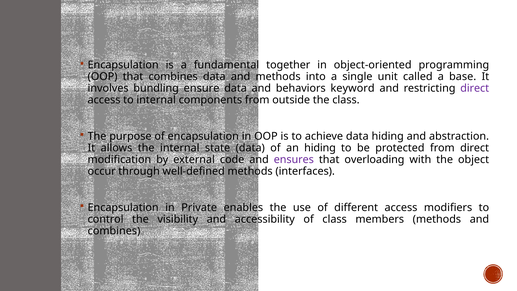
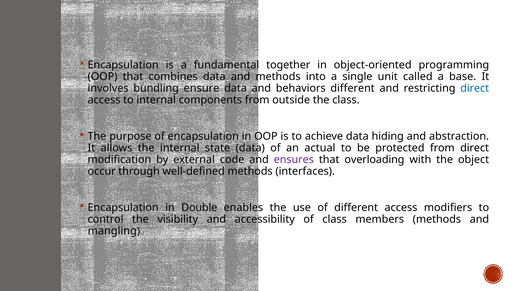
behaviors keyword: keyword -> different (353, 88)
direct colour: purple -> blue (475, 88)
an hiding: hiding -> actual (320, 148)
Private: Private -> Double (199, 207)
combines: combines -> mangling (114, 231)
